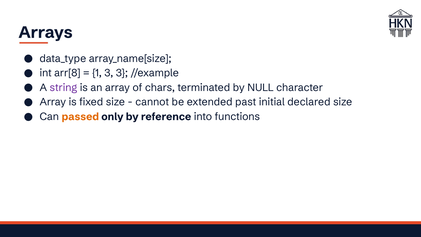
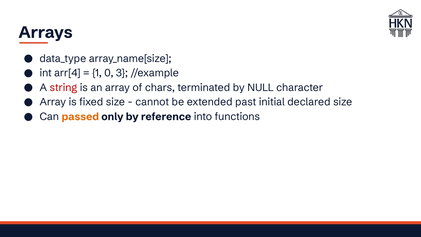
arr[8: arr[8 -> arr[4 (67, 73)
1 3: 3 -> 0 (109, 73)
string colour: purple -> red (63, 88)
